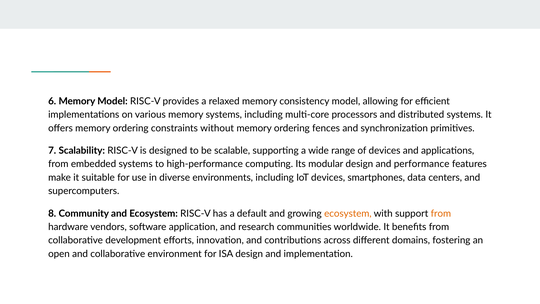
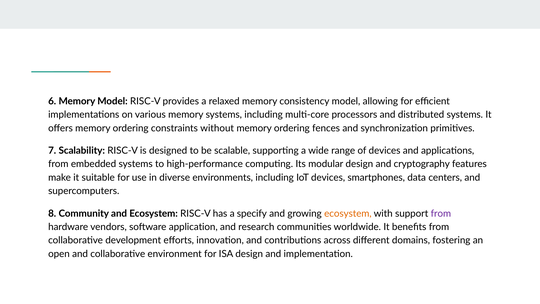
performance: performance -> cryptography (422, 164)
default: default -> specify (252, 213)
from colour: orange -> purple (441, 213)
